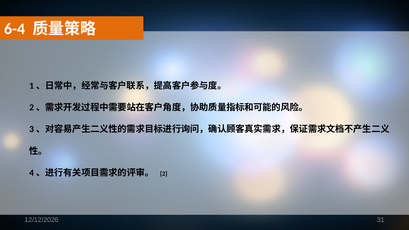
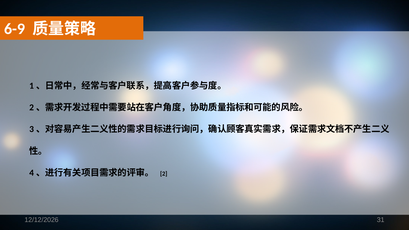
6-4: 6-4 -> 6-9 (14, 29)
